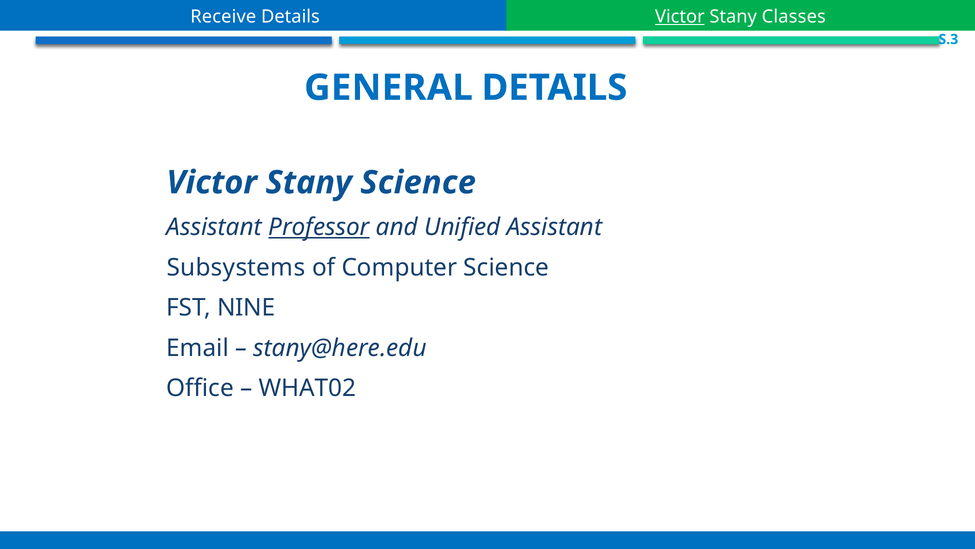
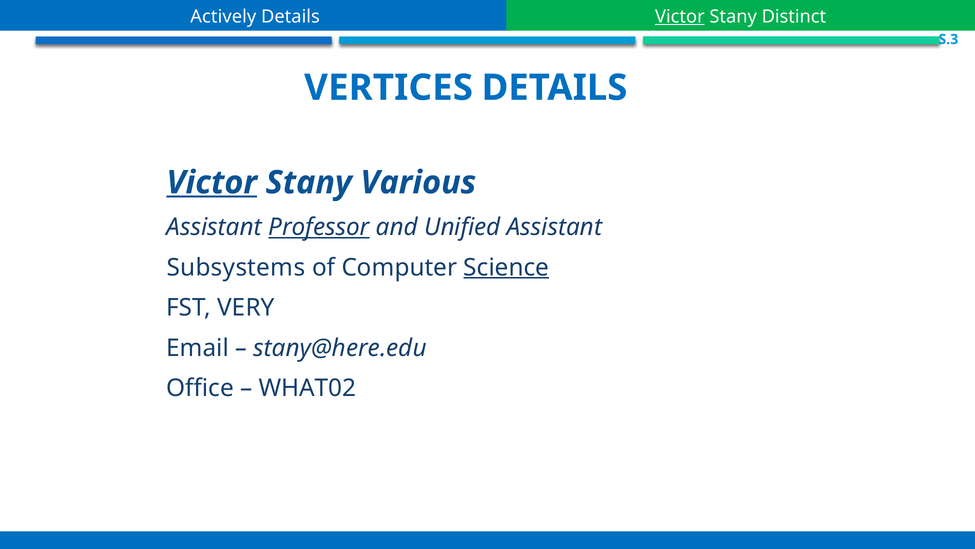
Receive: Receive -> Actively (223, 17)
Classes: Classes -> Distinct (794, 17)
GENERAL: GENERAL -> VERTICES (389, 88)
Victor underline: none -> present (212, 182)
Stany Science: Science -> Various (418, 182)
Science underline: none -> present (506, 267)
NINE: NINE -> VERY (246, 307)
